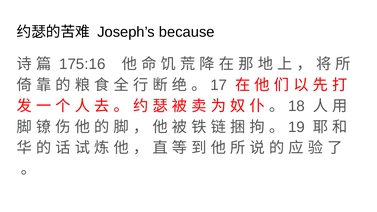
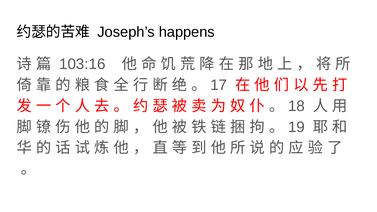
because: because -> happens (187, 32)
175:16: 175:16 -> 103:16 (82, 64)
